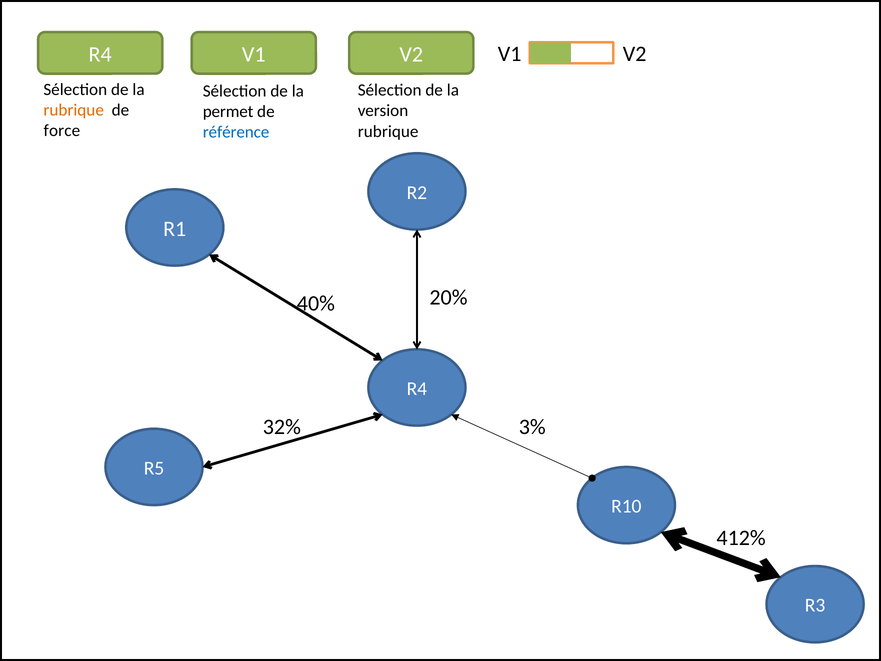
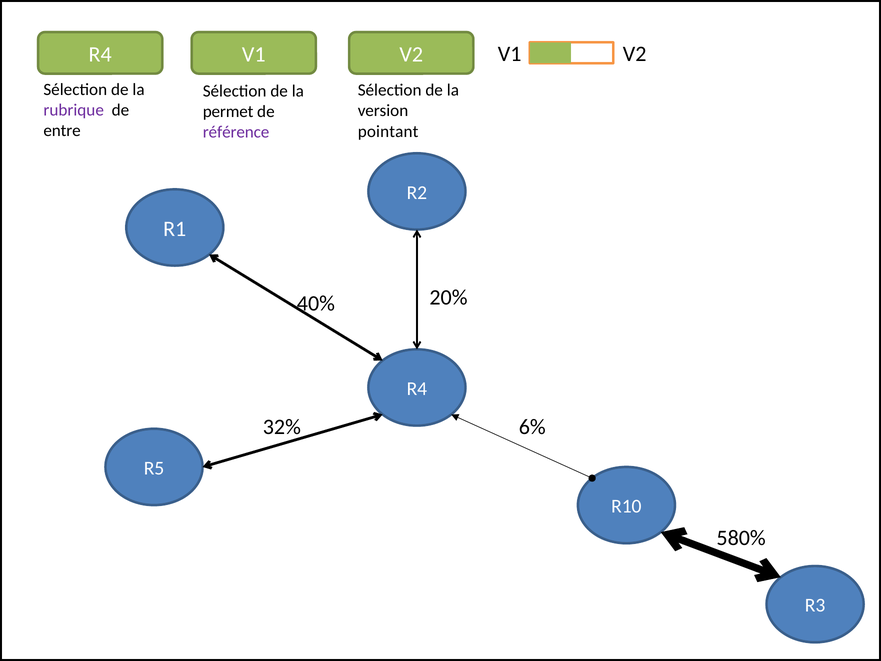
rubrique colour: orange -> purple (74, 110)
force: force -> entre (62, 131)
rubrique: rubrique -> pointant (388, 131)
référence colour: blue -> purple (236, 132)
3%: 3% -> 6% (532, 427)
412%: 412% -> 580% (741, 538)
